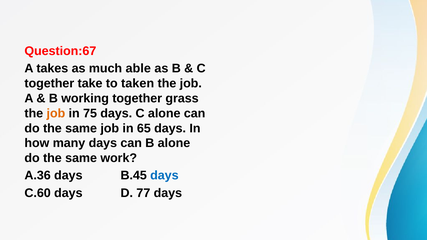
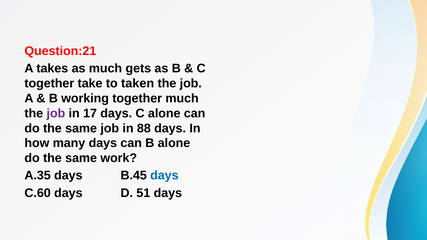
Question:67: Question:67 -> Question:21 (60, 51)
able: able -> gets (138, 69)
together grass: grass -> much (182, 98)
job colour: orange -> purple (56, 113)
75: 75 -> 17 (90, 113)
65: 65 -> 88 (144, 128)
A.36: A.36 -> A.35 (38, 176)
77: 77 -> 51 (143, 193)
